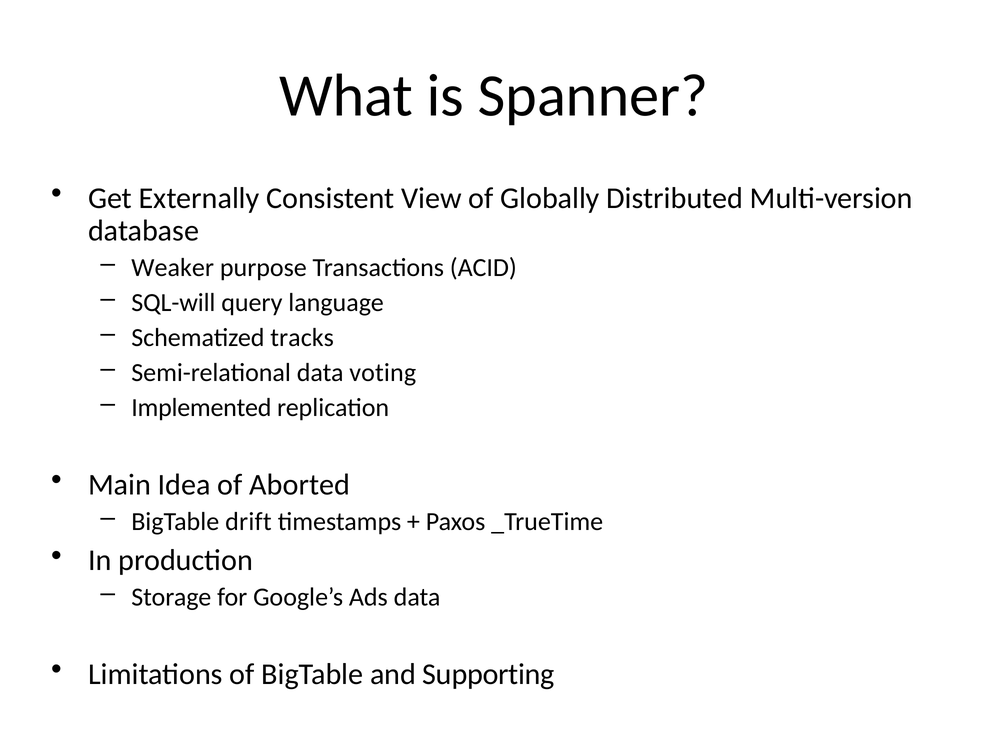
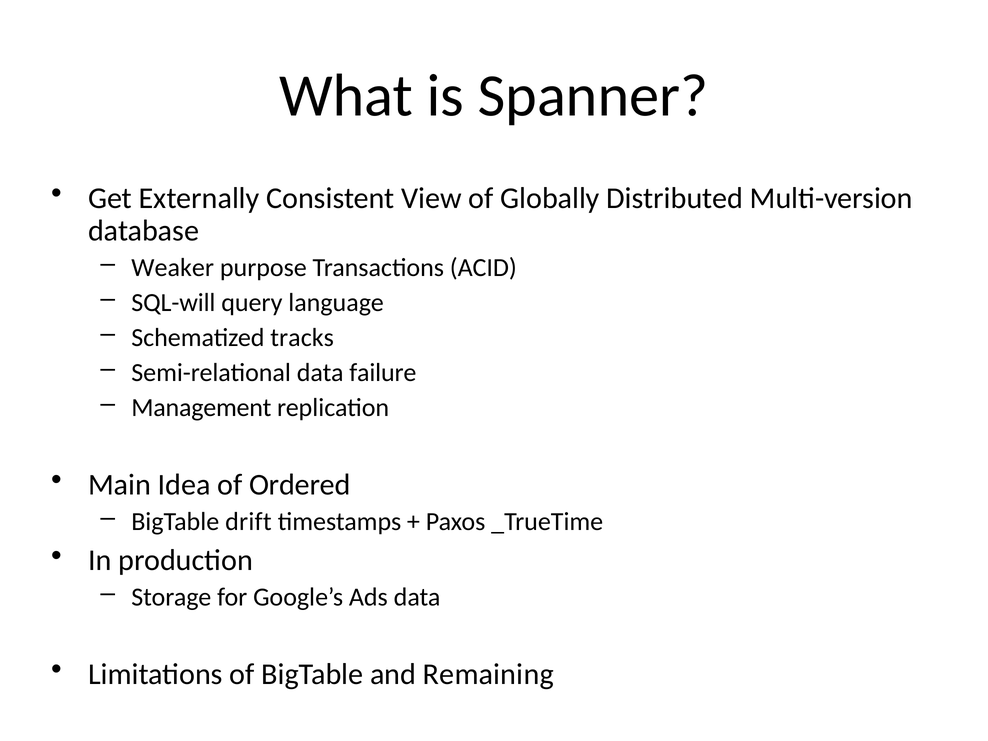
voting: voting -> failure (383, 373)
Implemented: Implemented -> Management (201, 408)
Aborted: Aborted -> Ordered (300, 485)
Supporting: Supporting -> Remaining (488, 674)
